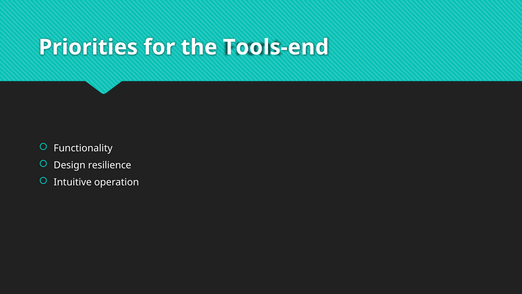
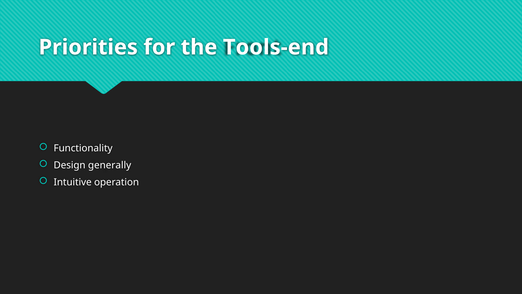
resilience: resilience -> generally (110, 165)
